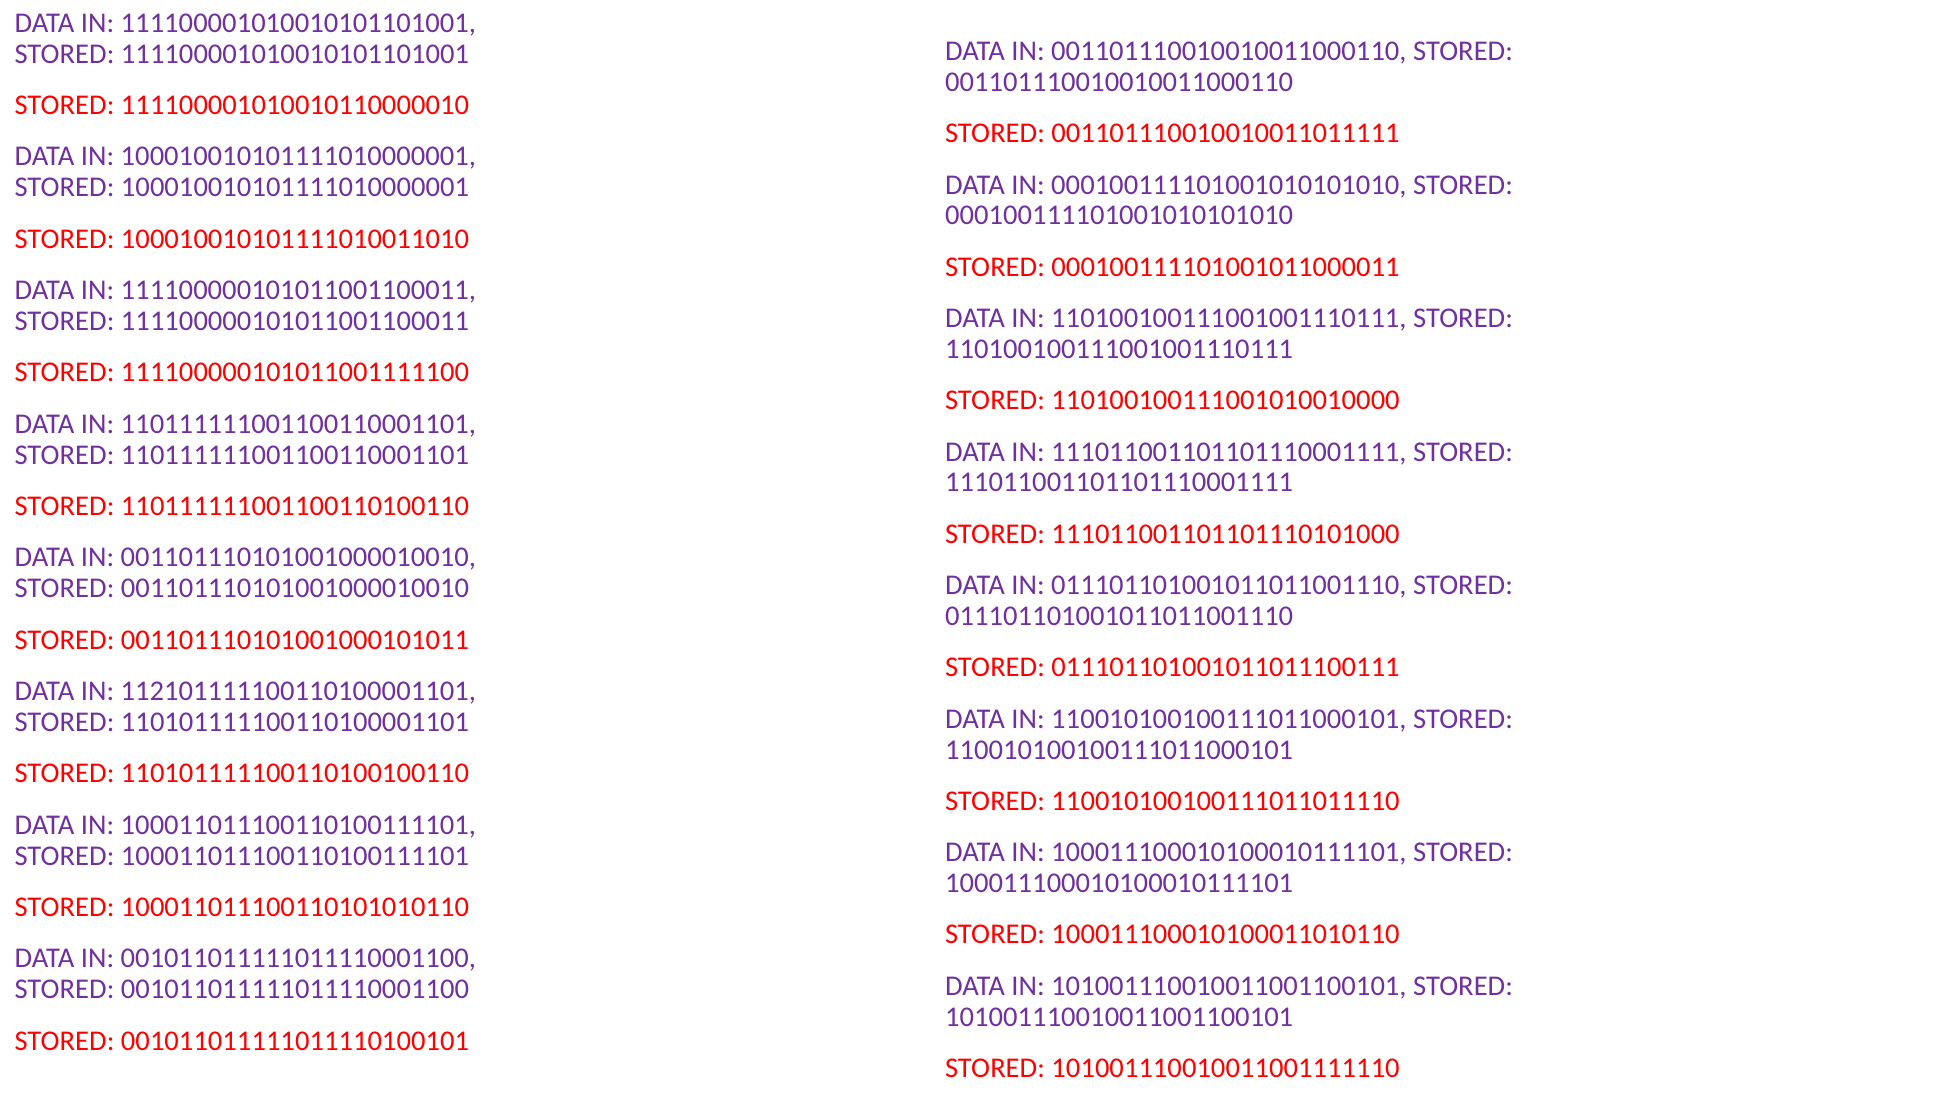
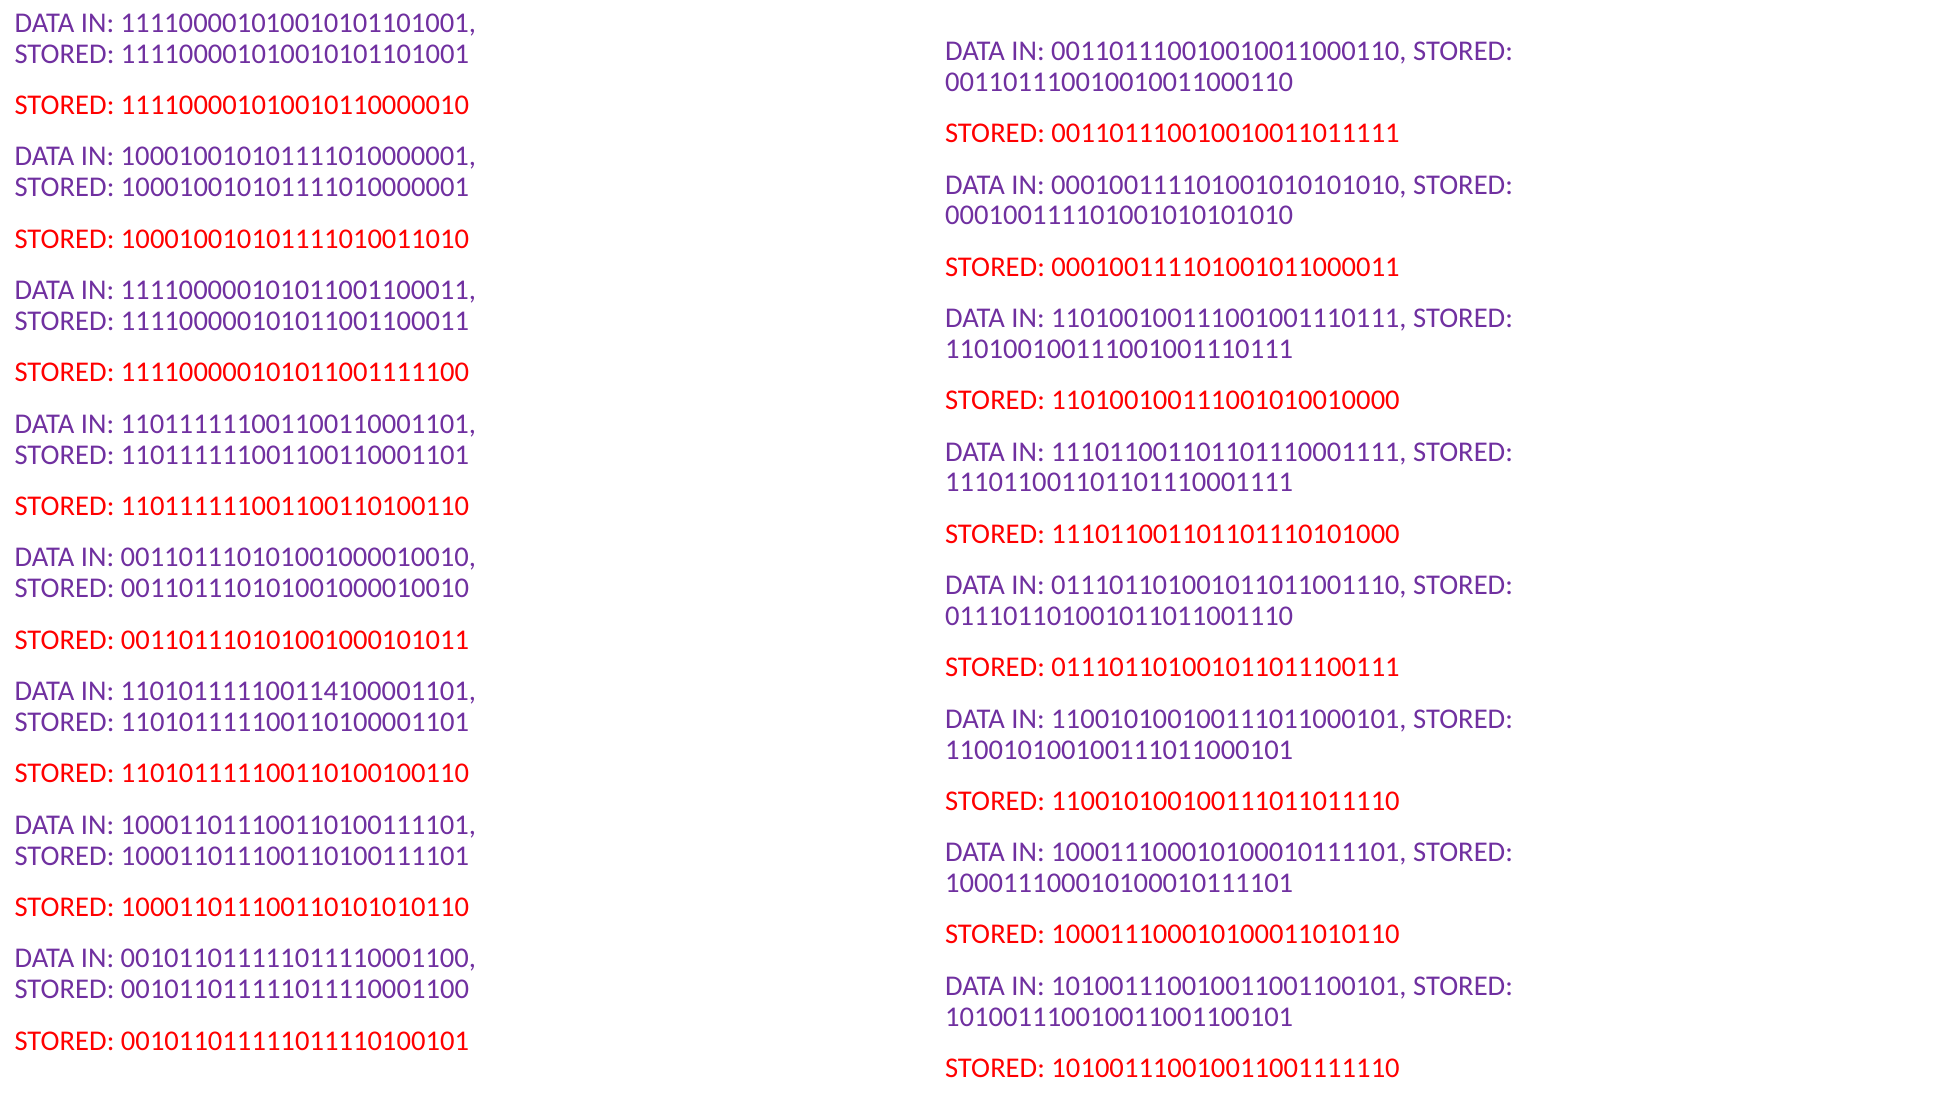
112101111100110100001101: 112101111100110100001101 -> 110101111100114100001101 (298, 691)
